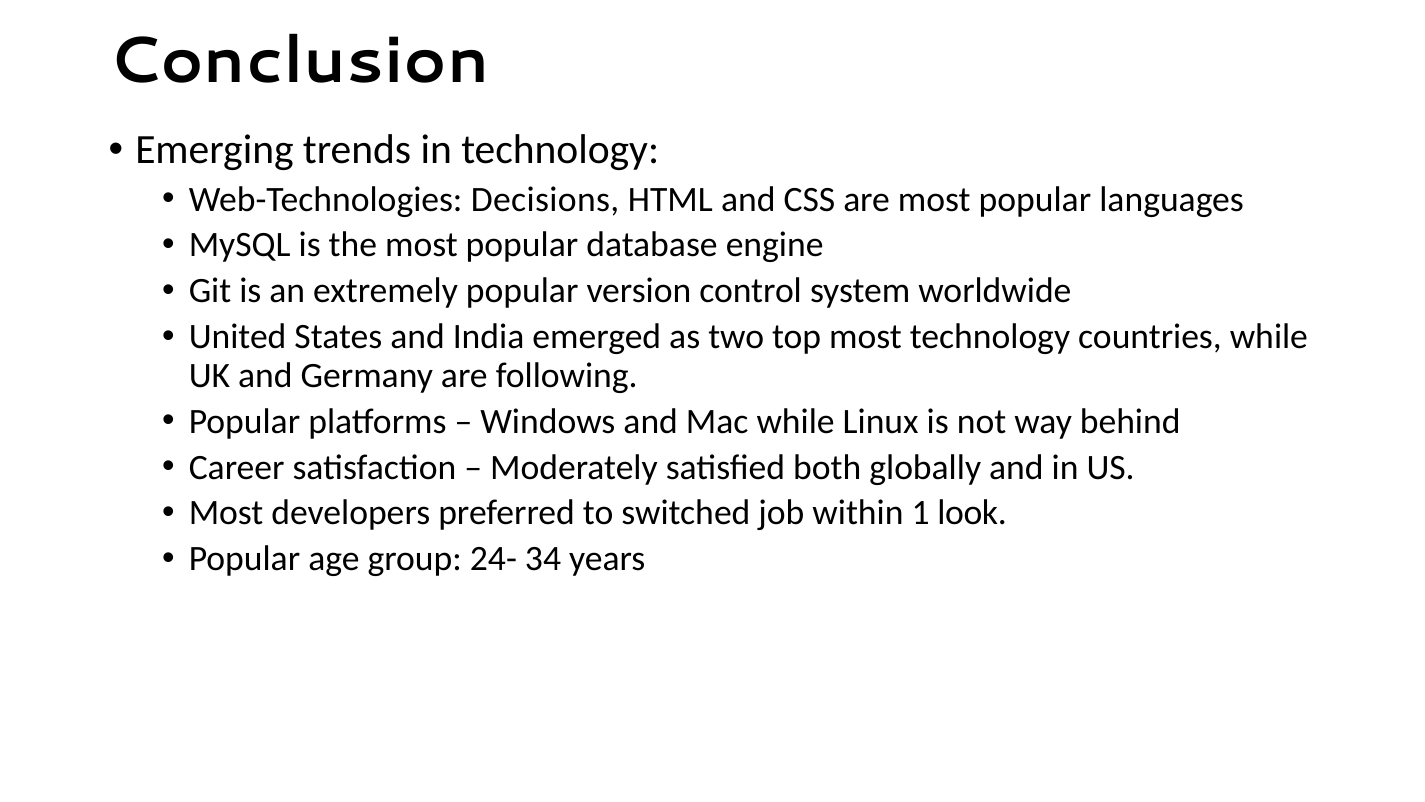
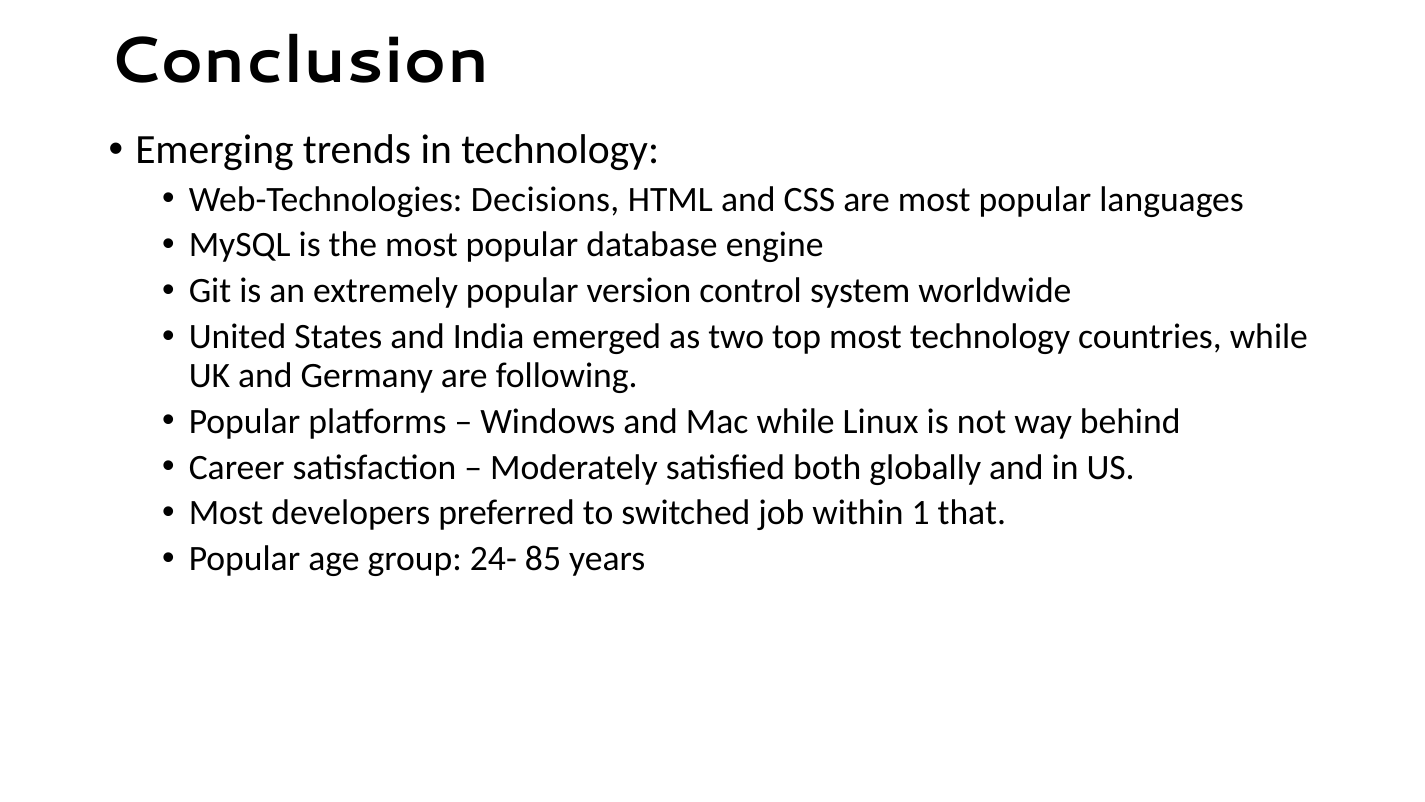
look: look -> that (972, 513)
34: 34 -> 85 (543, 559)
